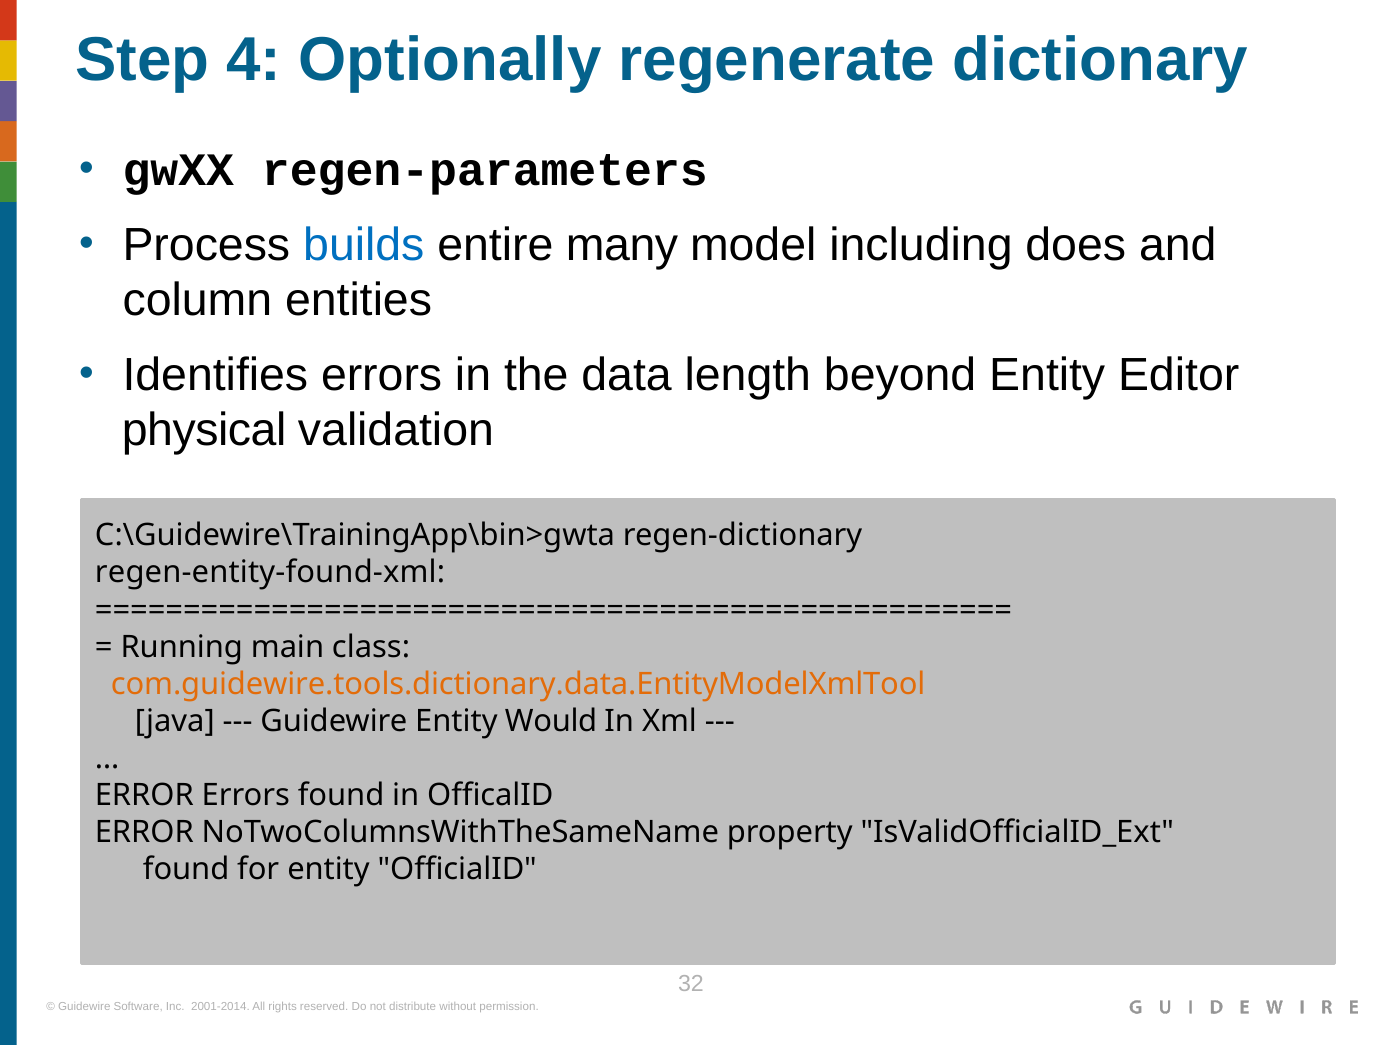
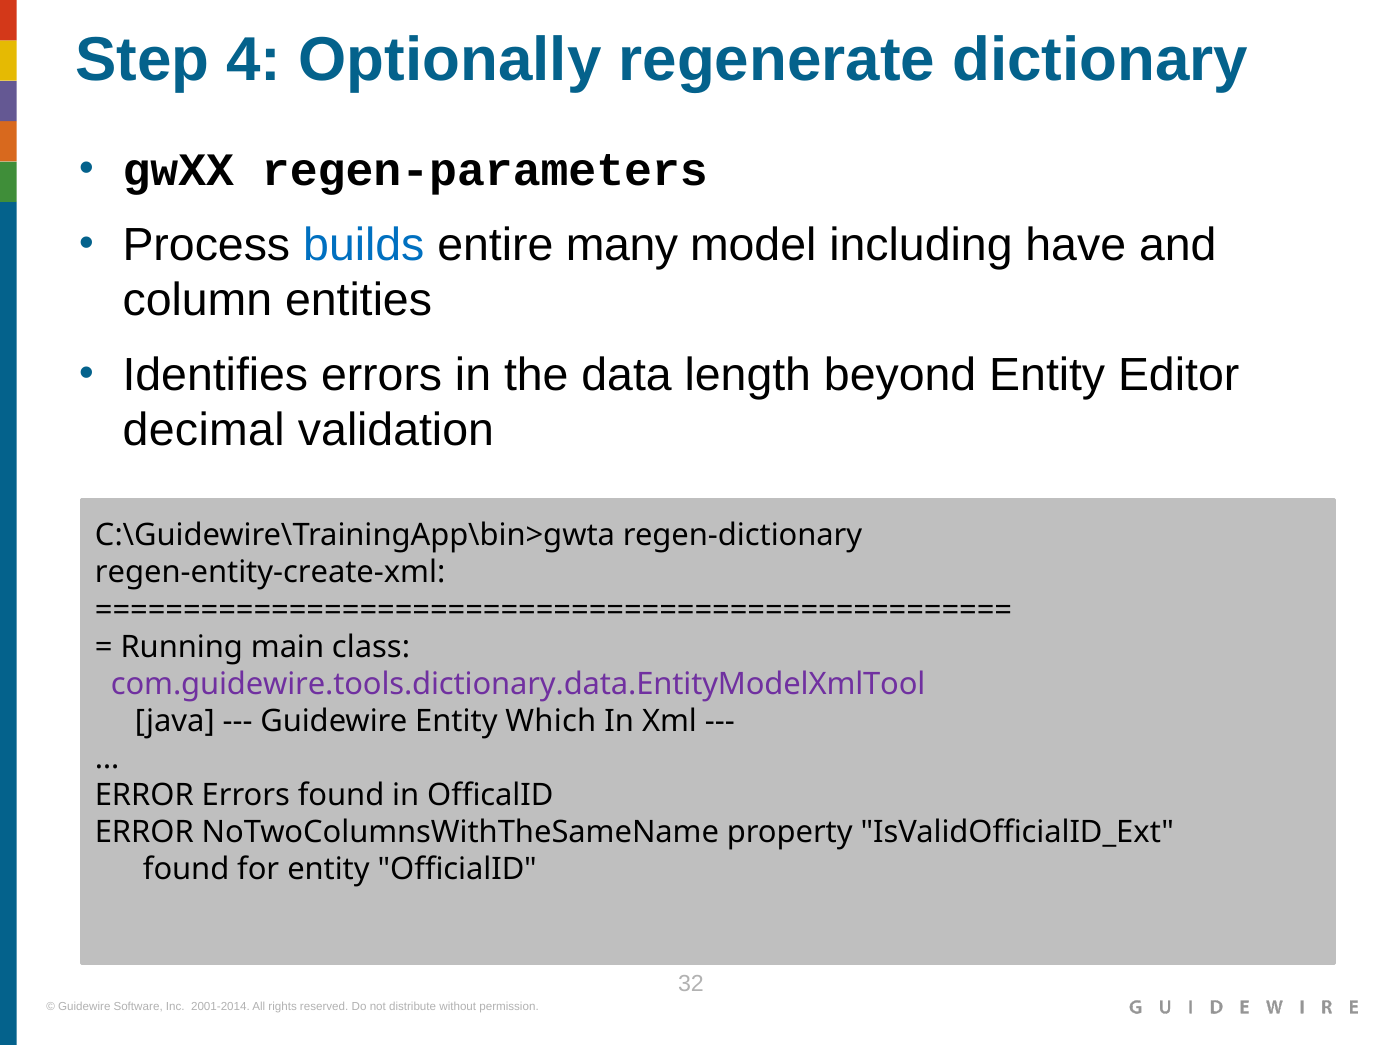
does: does -> have (1076, 245)
physical: physical -> decimal (204, 430)
regen-entity-found-xml: regen-entity-found-xml -> regen-entity-create-xml (270, 573)
com.guidewire.tools.dictionary.data.EntityModelXmlTool colour: orange -> purple (518, 684)
Would: Would -> Which (551, 721)
